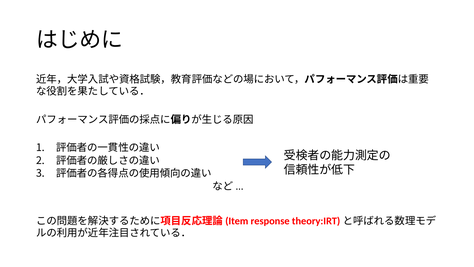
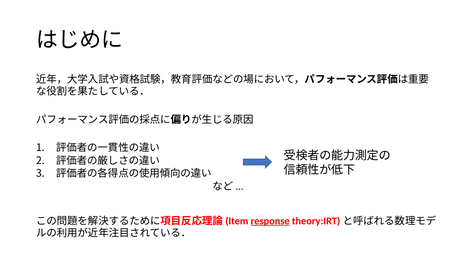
response underline: none -> present (270, 221)
